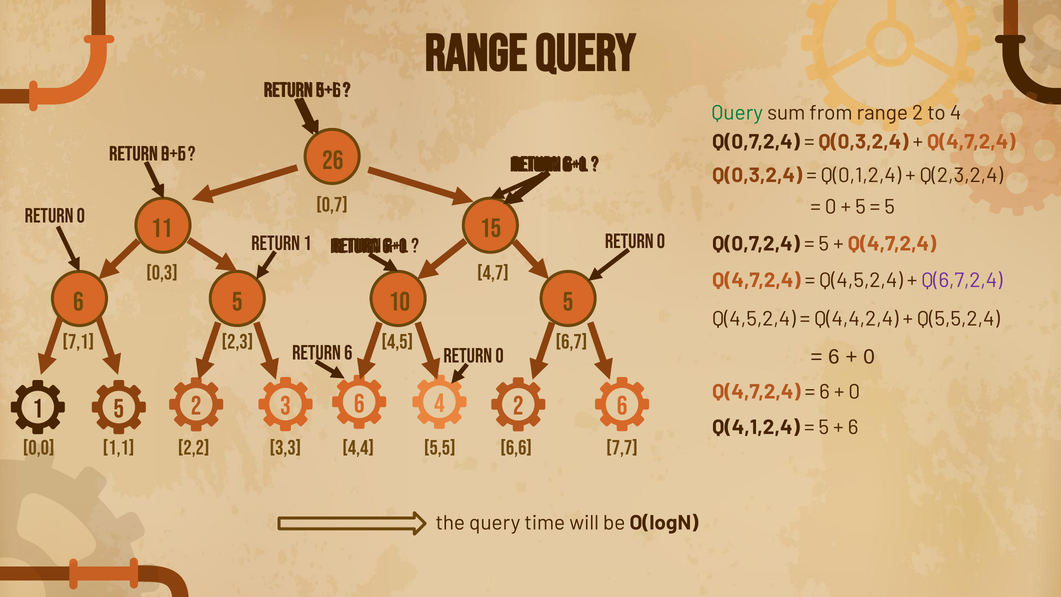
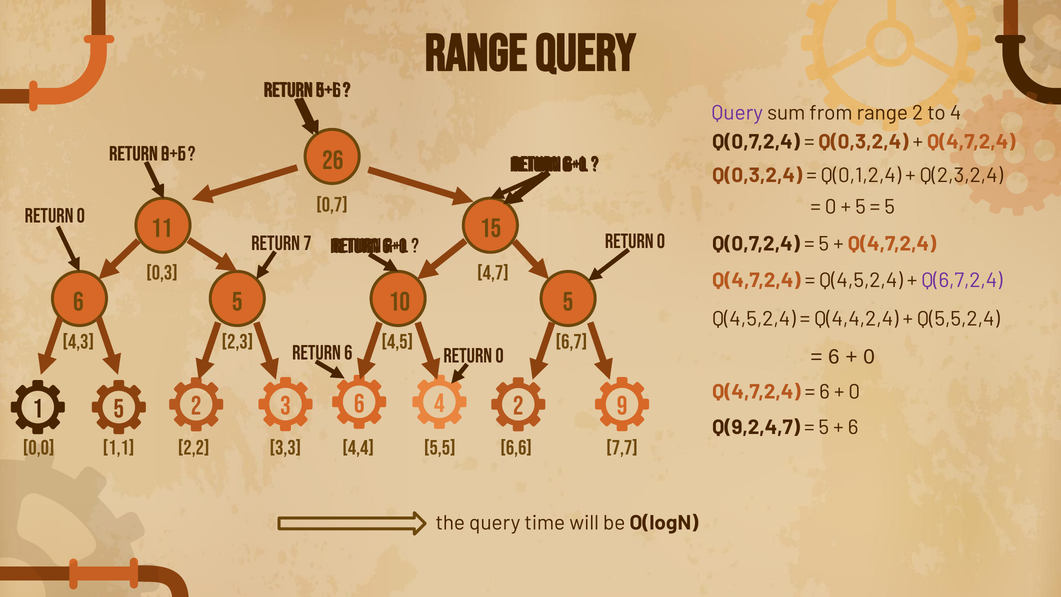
Query colour: green -> purple (737, 113)
Return 1: 1 -> 7 (307, 243)
7,1: 7,1 -> 4,3 (78, 342)
2 6: 6 -> 9 (622, 406)
Q(4,1,2,4: Q(4,1,2,4 -> Q(9,2,4,7 (756, 427)
